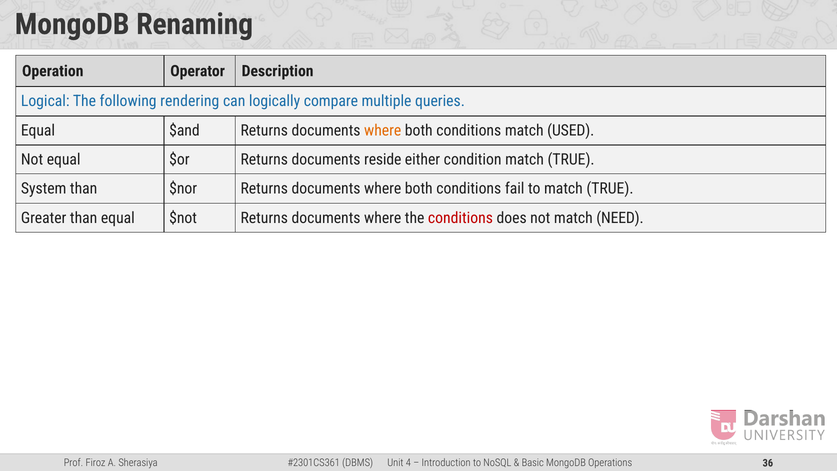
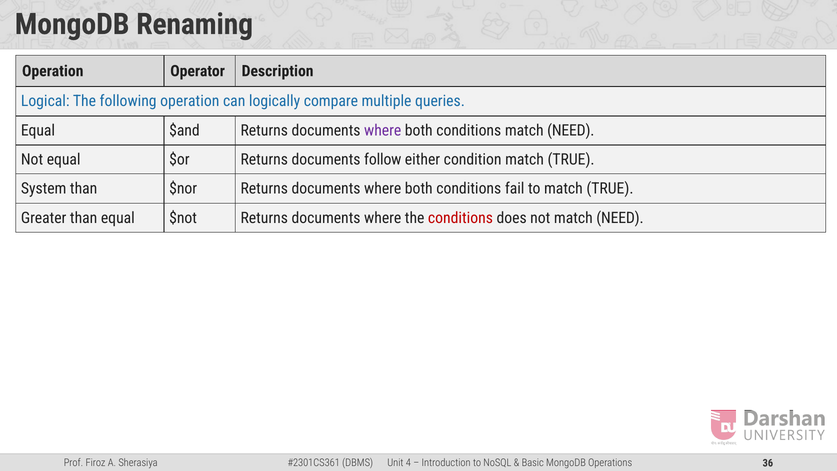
following rendering: rendering -> operation (190, 101)
where colour: orange -> purple (383, 131)
conditions match USED: USED -> NEED (571, 131)
reside: reside -> follow (383, 159)
